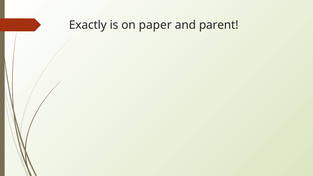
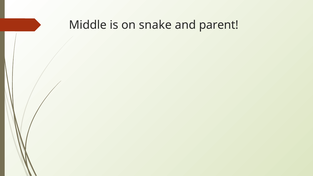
Exactly: Exactly -> Middle (88, 25)
paper: paper -> snake (155, 25)
